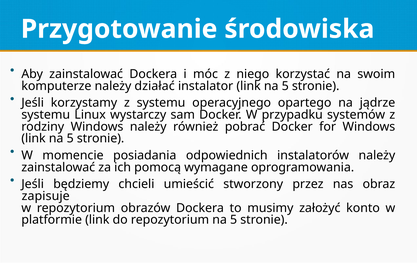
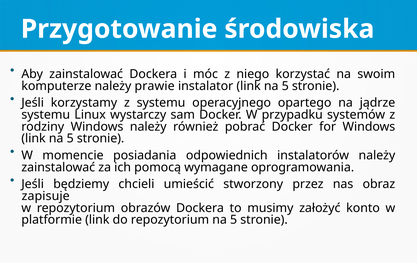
działać: działać -> prawie (155, 86)
